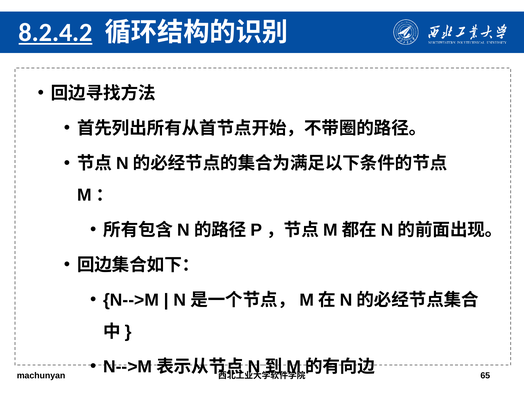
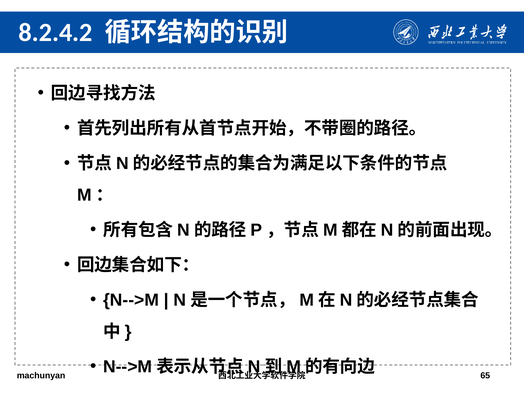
8.2.4.2 underline: present -> none (56, 32)
